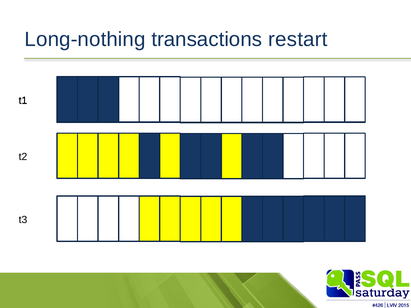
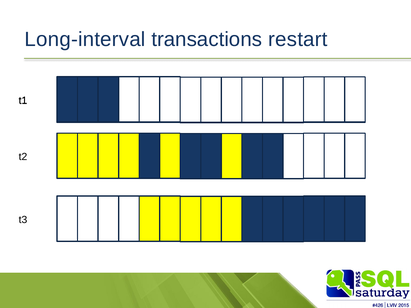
Long-nothing: Long-nothing -> Long-interval (85, 39)
